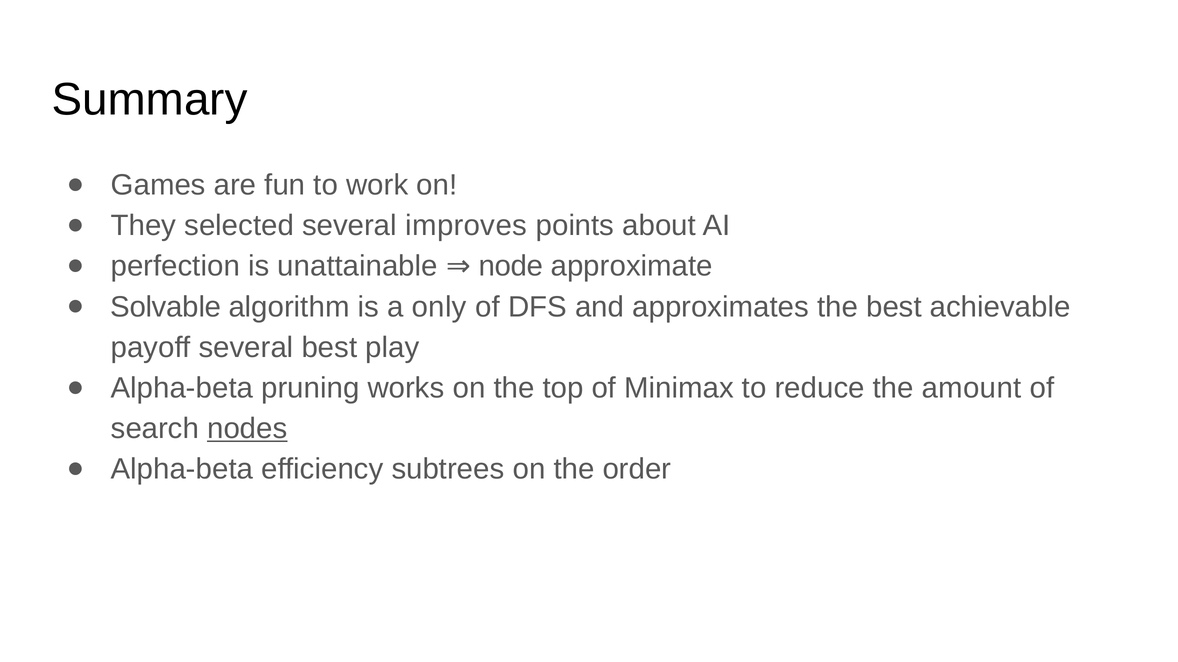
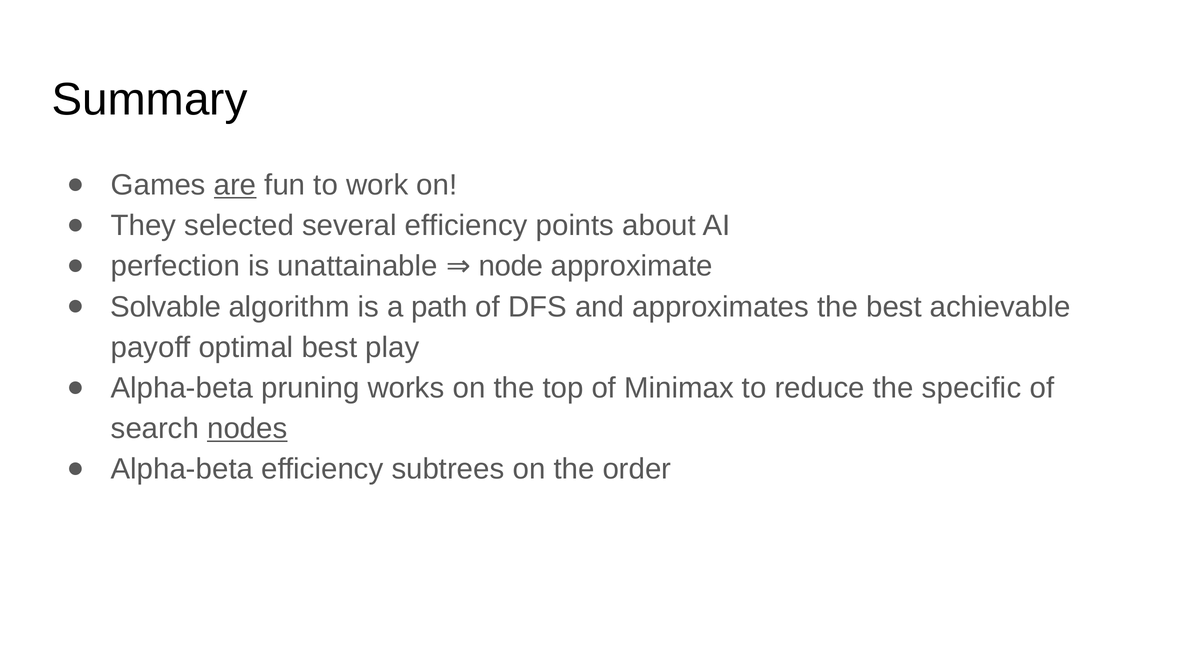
are underline: none -> present (235, 185)
several improves: improves -> efficiency (466, 226)
only: only -> path (439, 307)
payoff several: several -> optimal (246, 348)
amount: amount -> specific (972, 388)
